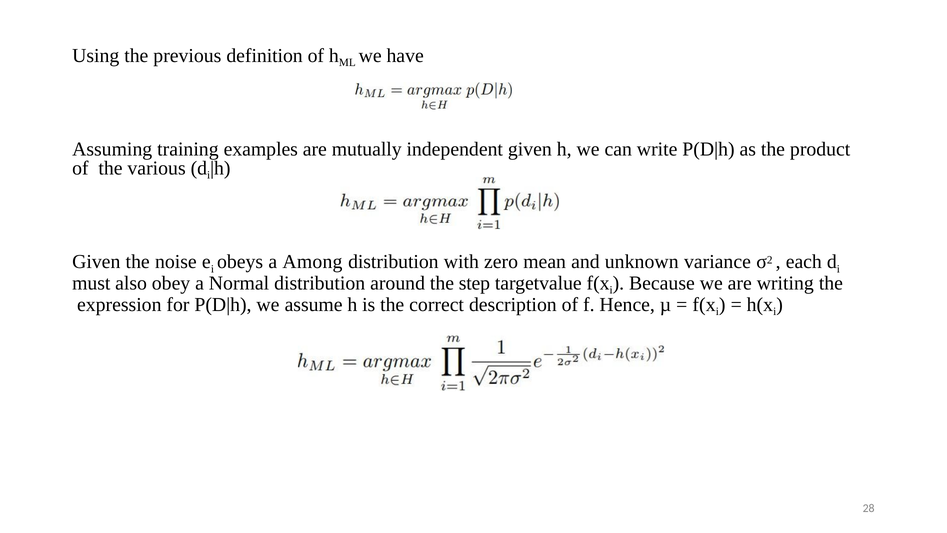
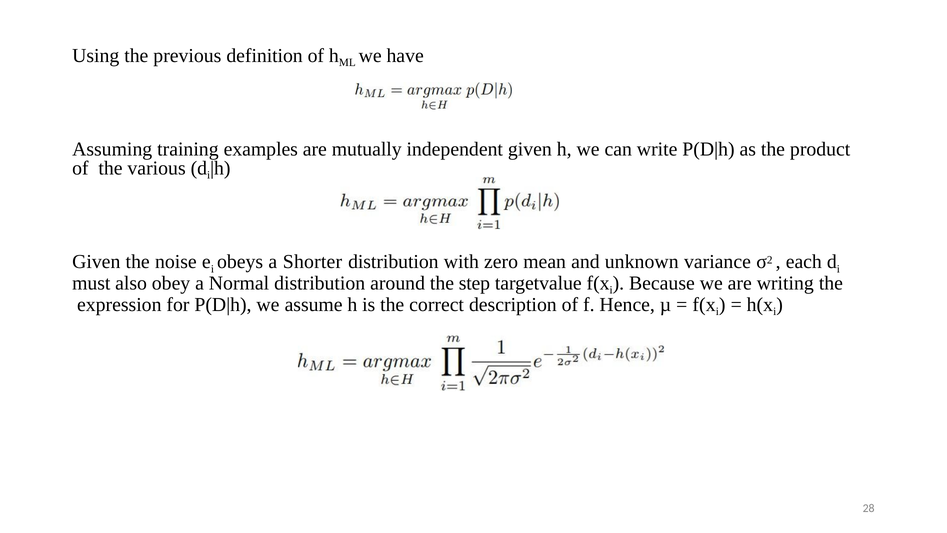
Among: Among -> Shorter (312, 262)
